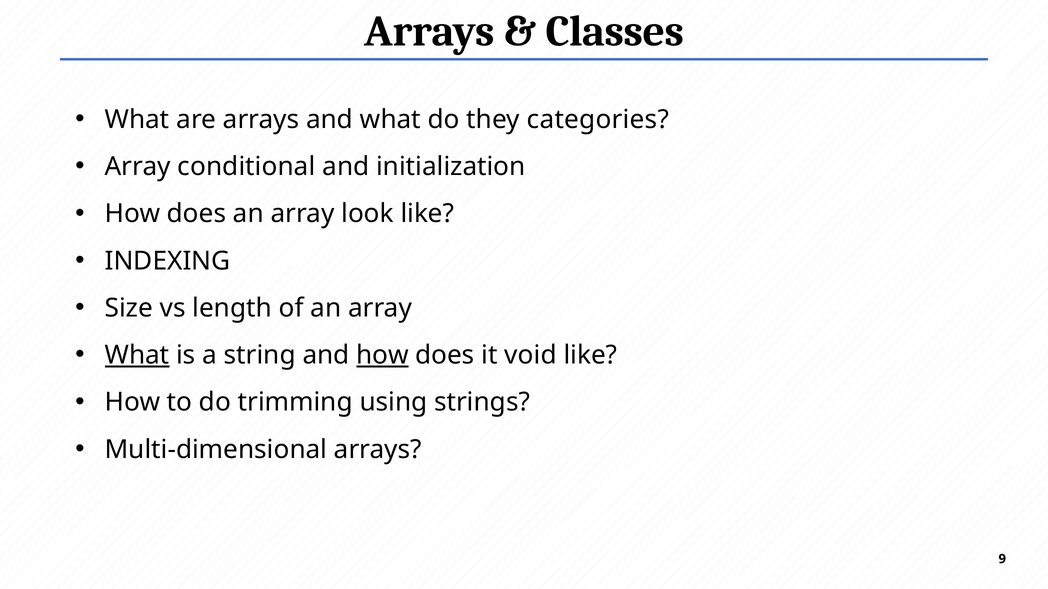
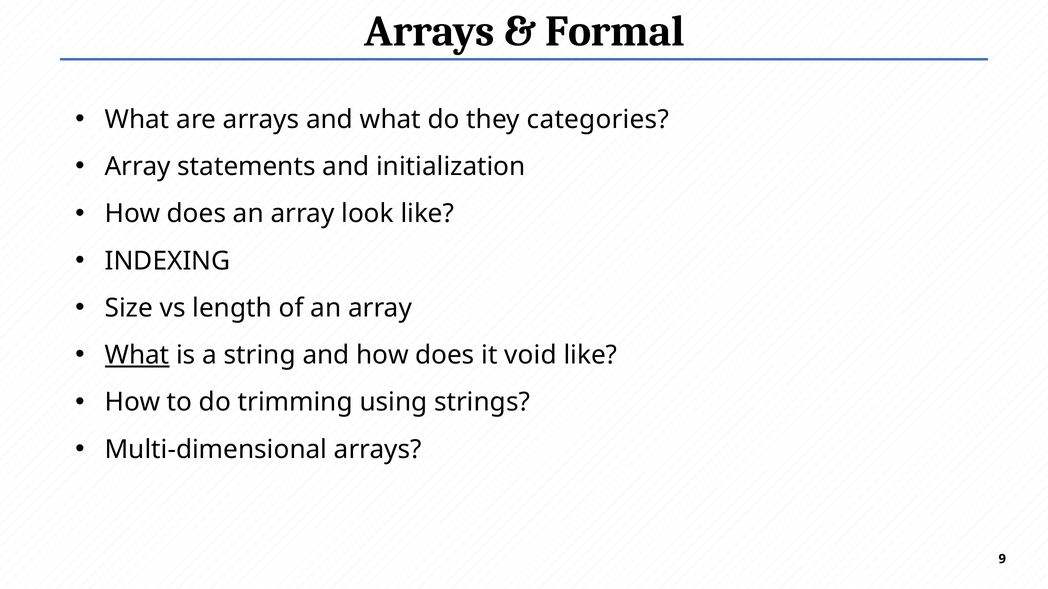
Classes: Classes -> Formal (615, 32)
conditional: conditional -> statements (247, 167)
how underline: present -> none (383, 356)
